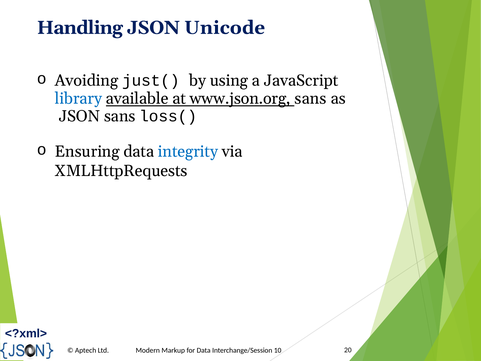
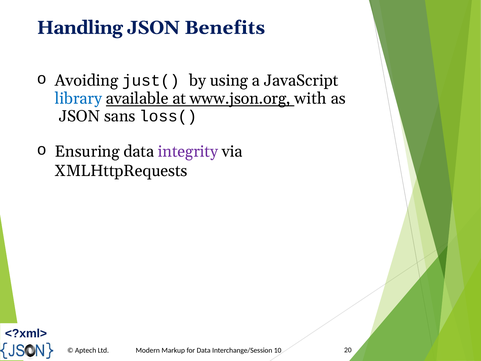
Unicode: Unicode -> Benefits (225, 28)
www.json.org sans: sans -> with (311, 98)
integrity colour: blue -> purple (188, 152)
